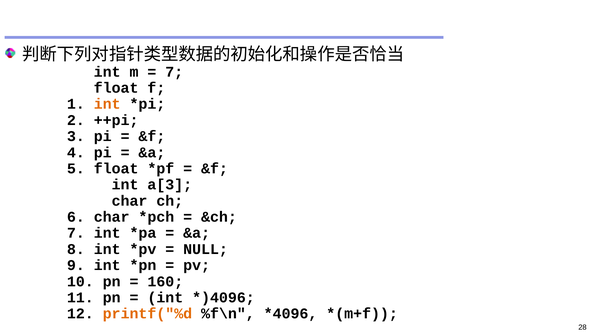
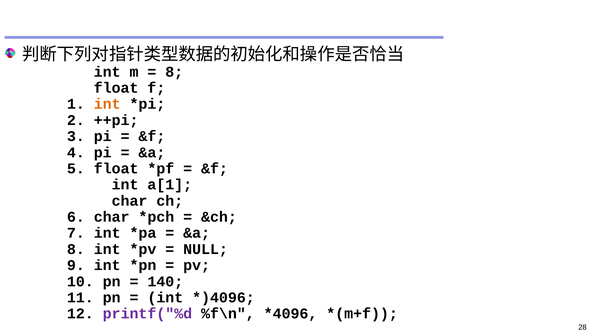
7: 7 -> 8 (174, 72)
a[3: a[3 -> a[1 (170, 185)
160: 160 -> 140 (165, 282)
printf("%d colour: orange -> purple (147, 314)
